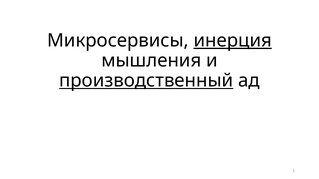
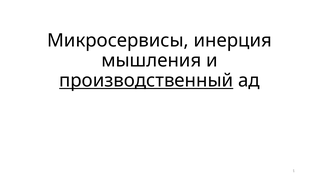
инерция underline: present -> none (233, 40)
